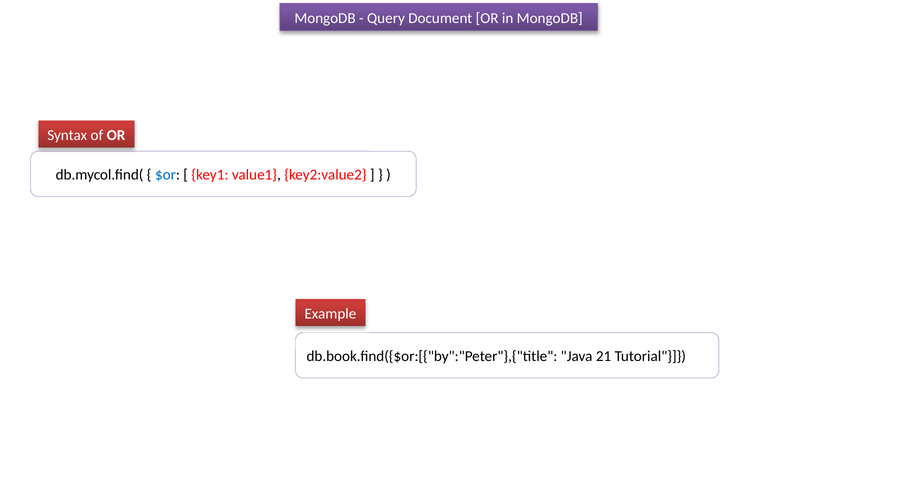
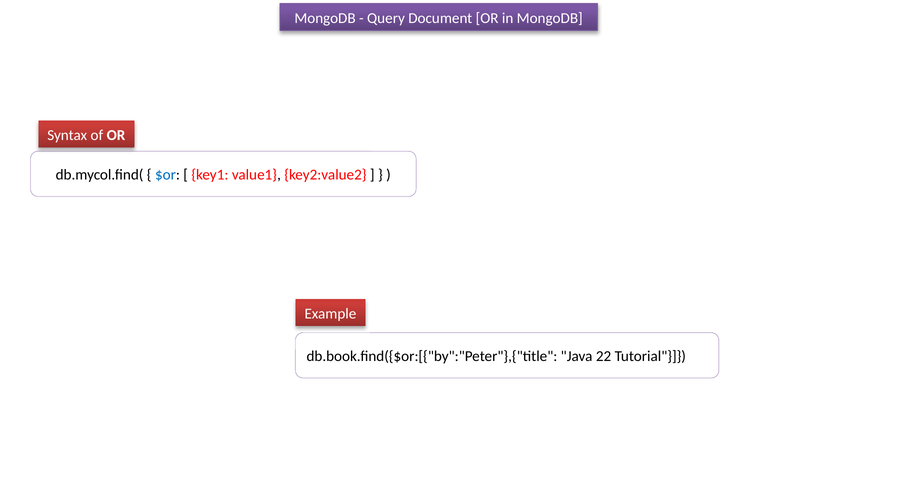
21: 21 -> 22 (604, 357)
